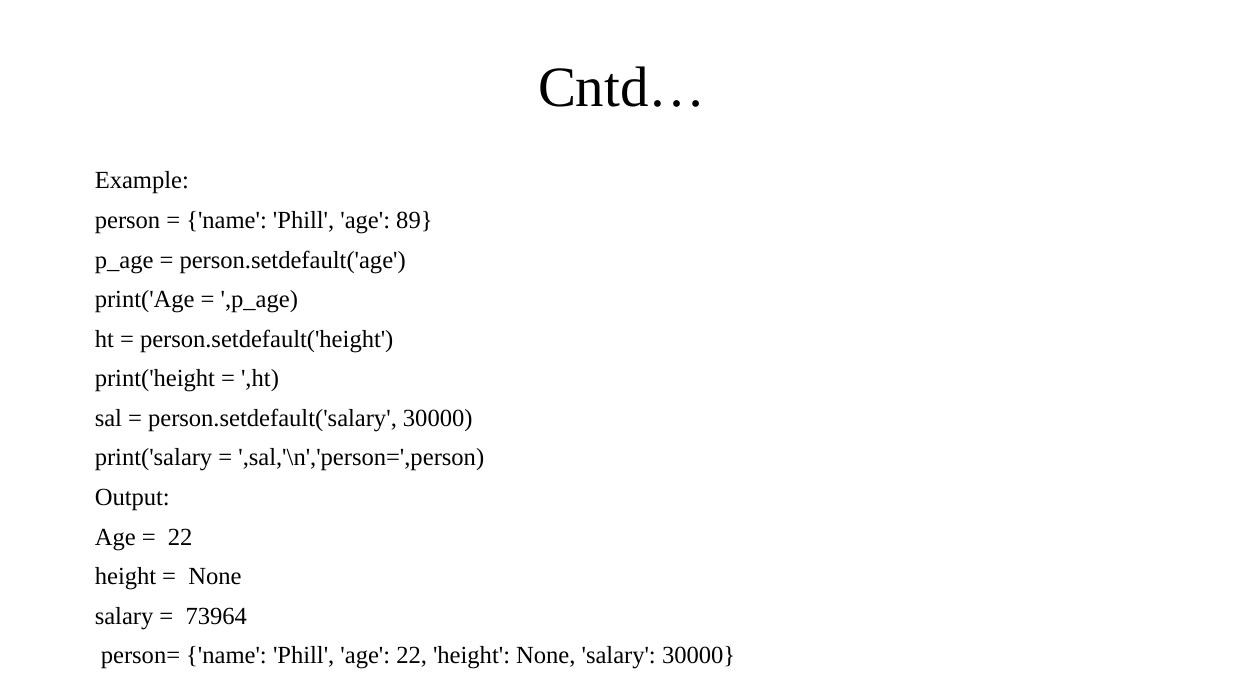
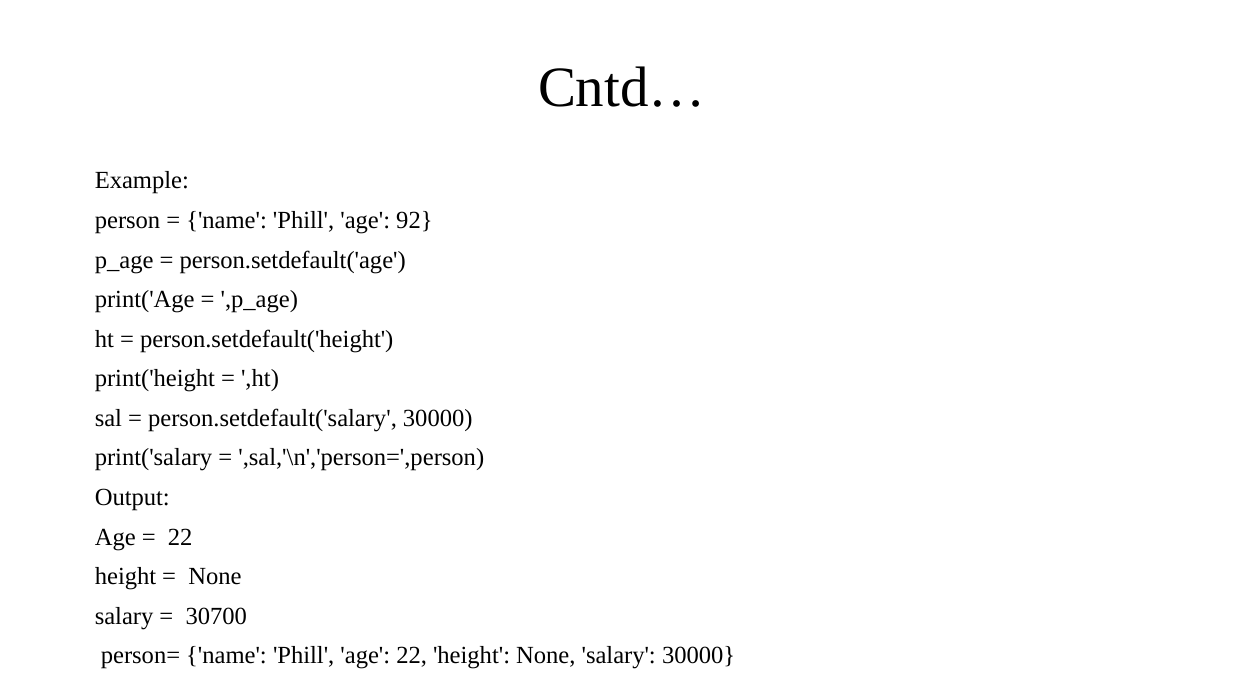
89: 89 -> 92 (414, 220)
73964: 73964 -> 30700 (216, 616)
